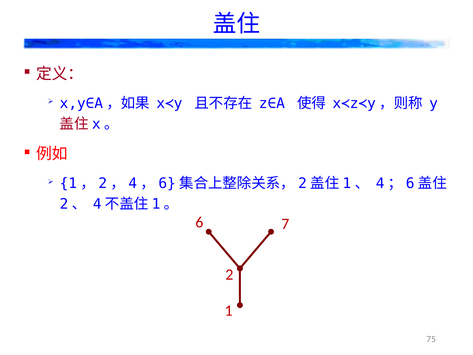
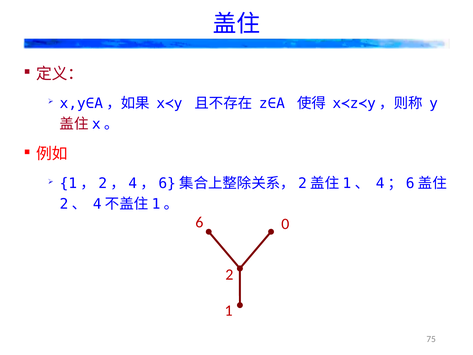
7: 7 -> 0 (285, 224)
